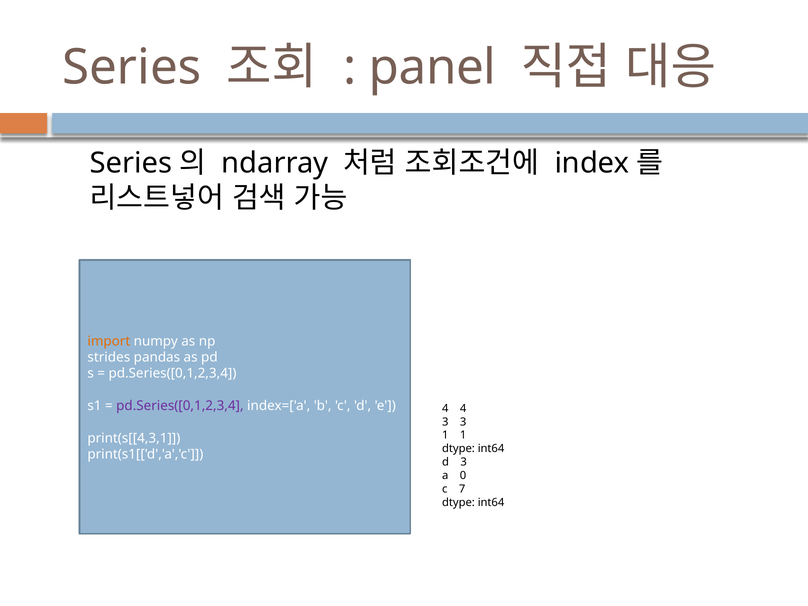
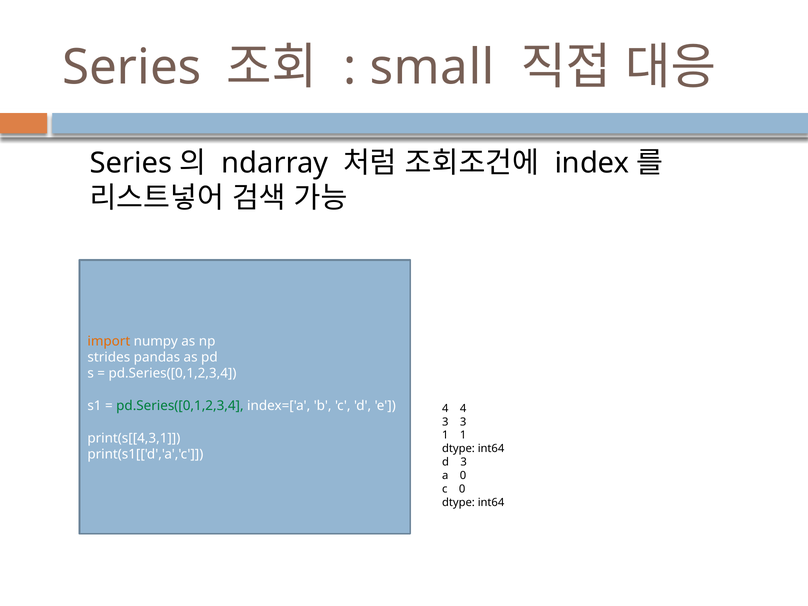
panel: panel -> small (432, 67)
pd.Series([0,1,2,3,4 colour: purple -> green (180, 406)
c 7: 7 -> 0 (462, 489)
